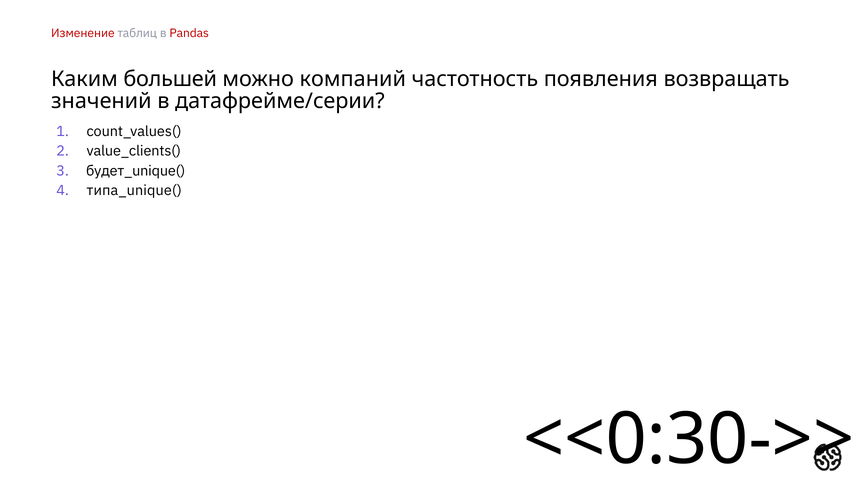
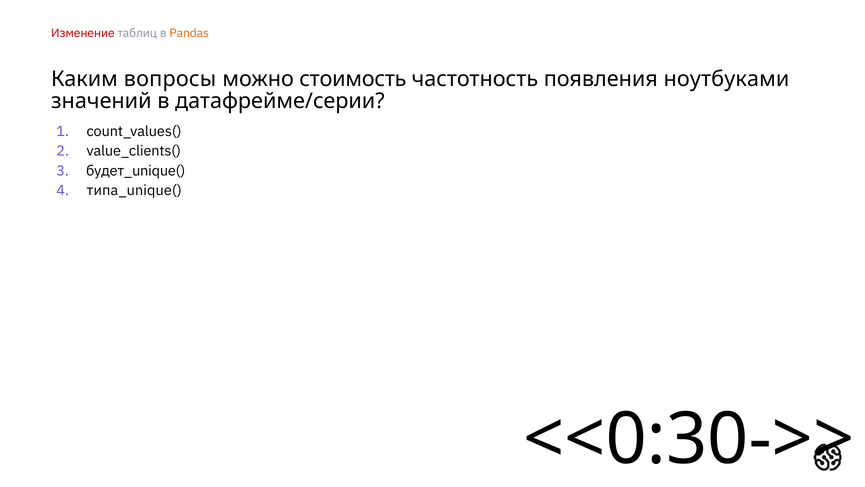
Pandas colour: red -> orange (189, 33)
большей: большей -> вопросы (170, 79)
компаний: компаний -> стоимость (353, 79)
возвращать: возвращать -> ноутбуками (726, 79)
